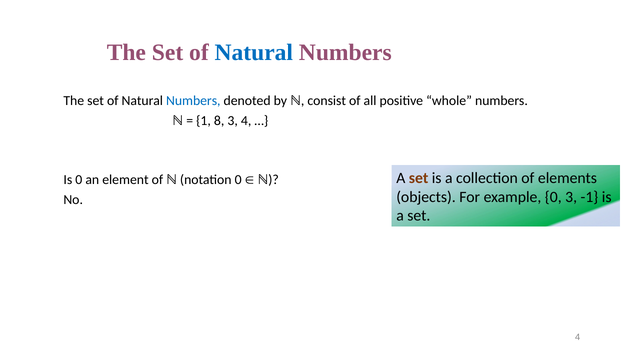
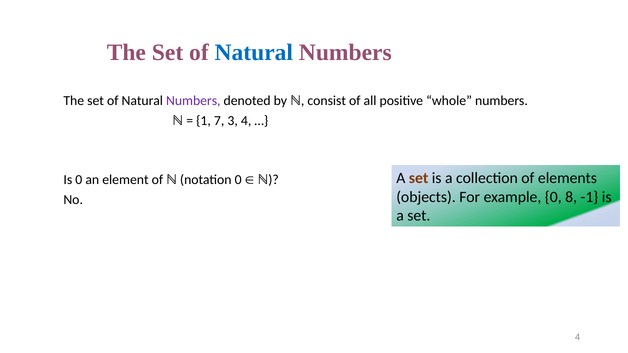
Numbers colour: blue -> purple (193, 101)
8: 8 -> 7 (219, 121)
0 3: 3 -> 8 (571, 197)
